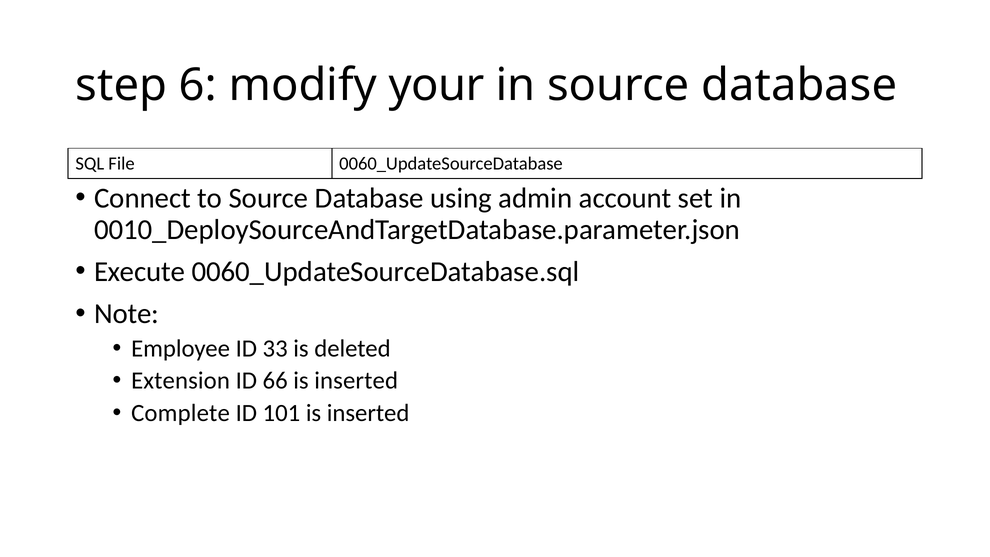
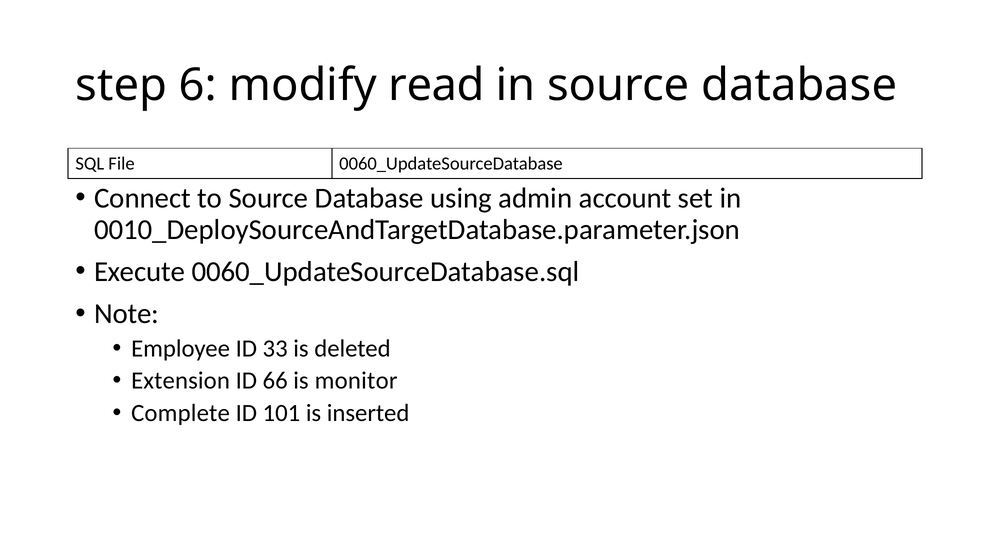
your: your -> read (437, 85)
66 is inserted: inserted -> monitor (356, 381)
